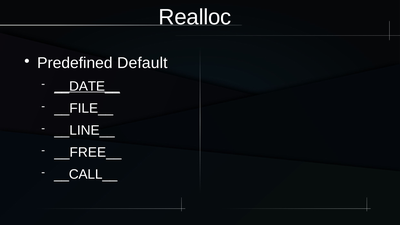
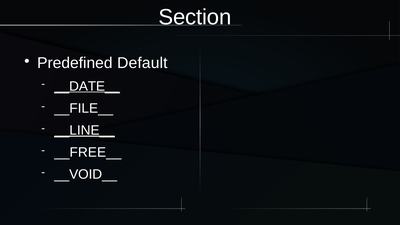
Realloc: Realloc -> Section (195, 17)
__LINE__ underline: none -> present (84, 130)
__CALL__: __CALL__ -> __VOID__ (86, 174)
